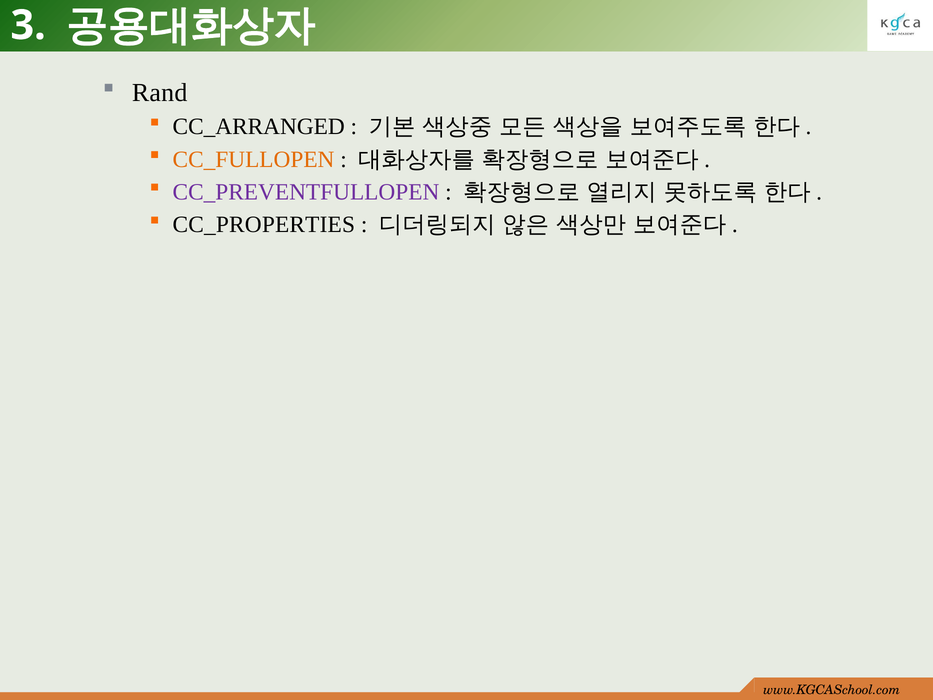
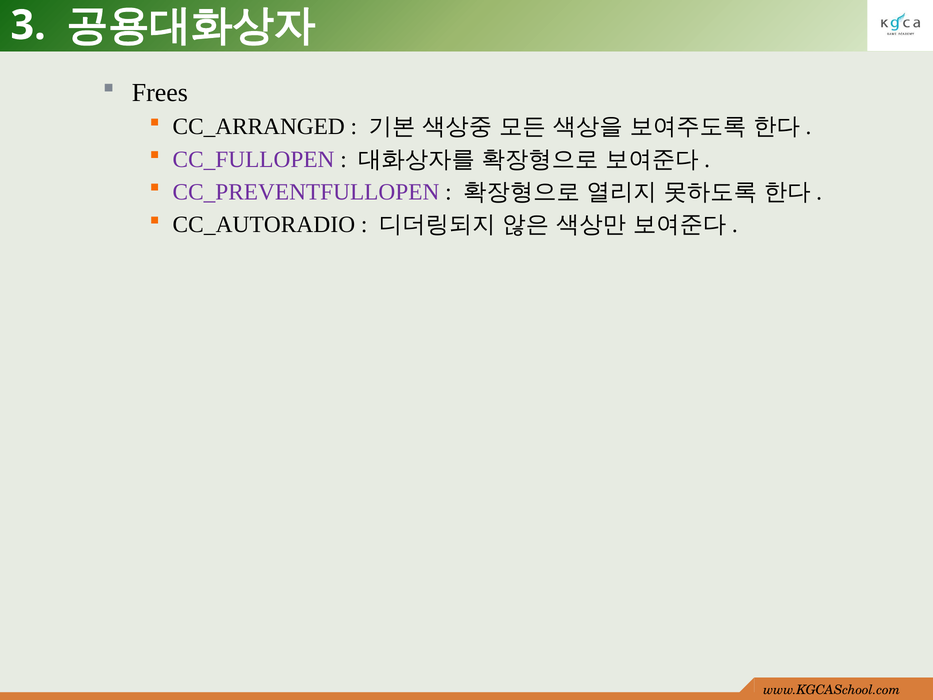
Rand: Rand -> Frees (160, 93)
CC_FULLOPEN colour: orange -> purple (254, 159)
CC_PROPERTIES: CC_PROPERTIES -> CC_AUTORADIO (264, 225)
